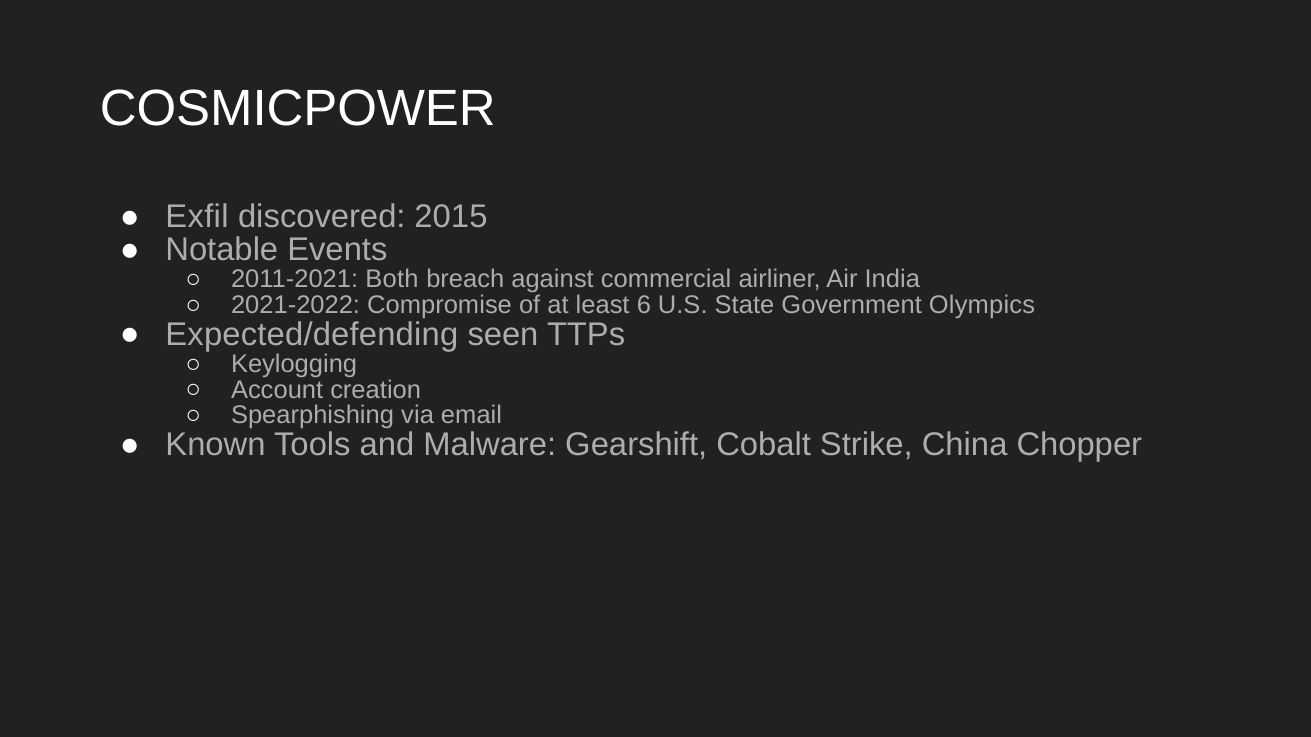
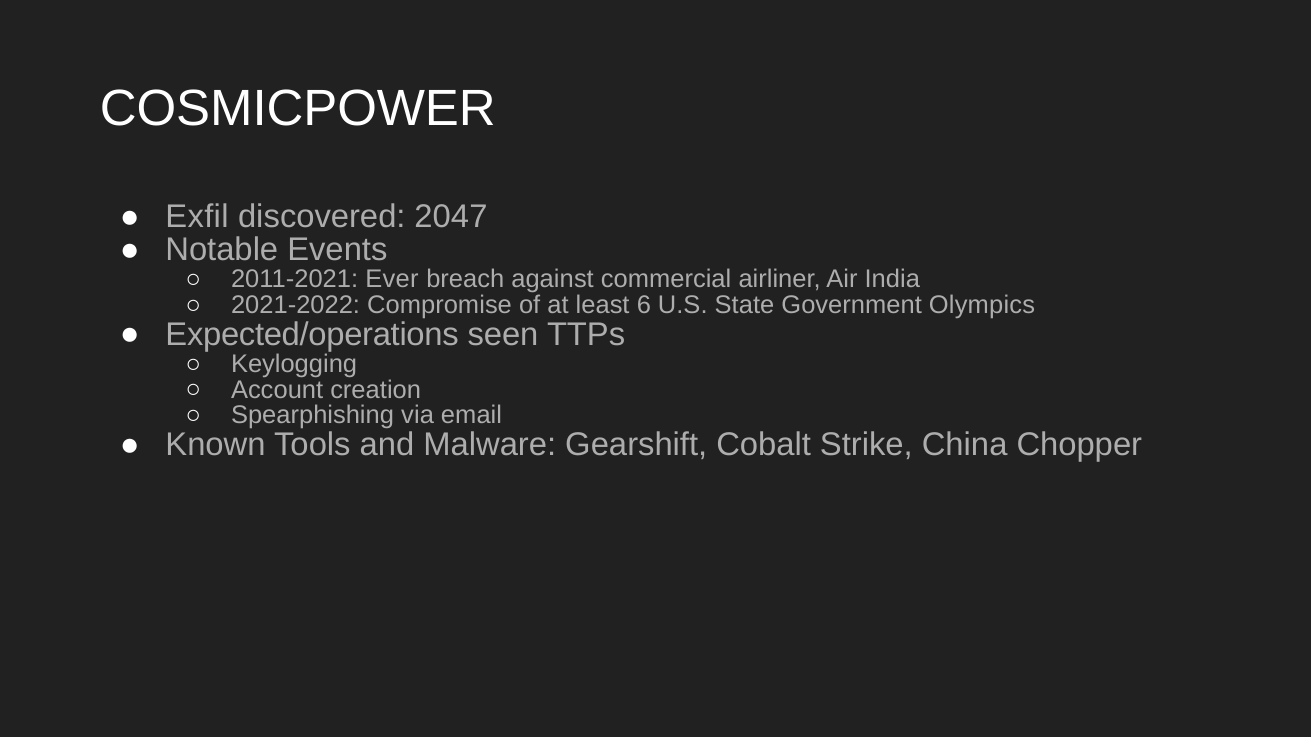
2015: 2015 -> 2047 (451, 217)
Both: Both -> Ever (392, 279)
Expected/defending: Expected/defending -> Expected/operations (312, 334)
